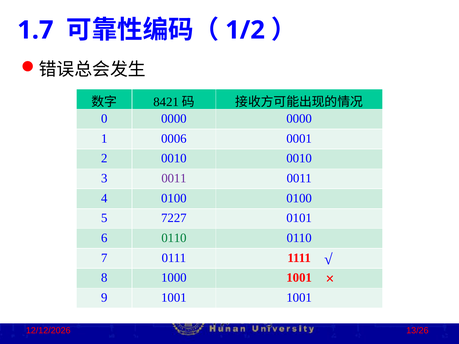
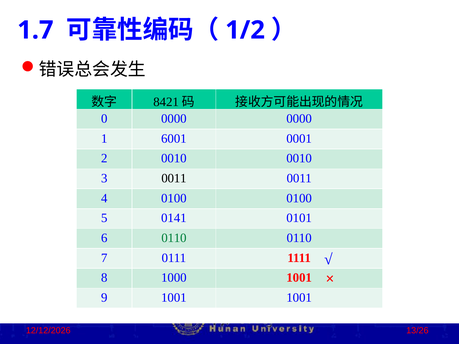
0006: 0006 -> 6001 (174, 139)
0011 colour: purple -> black (174, 178)
7227: 7227 -> 0141 (174, 218)
